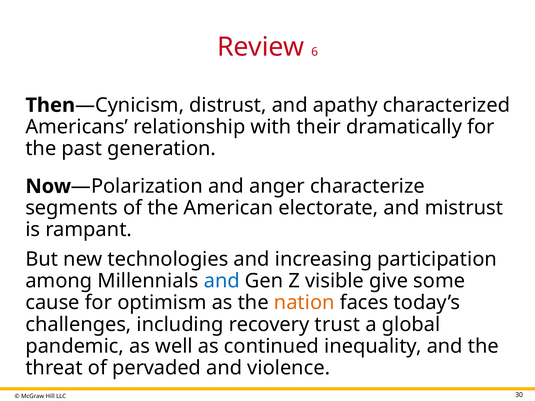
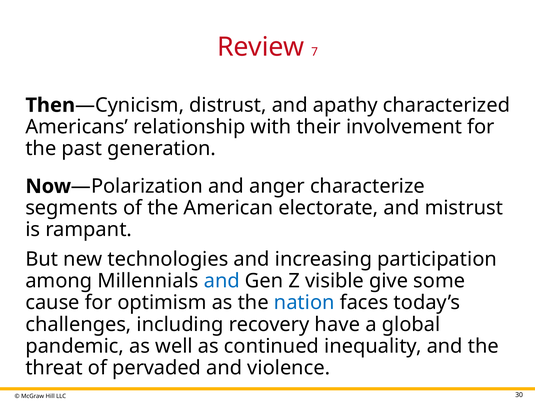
6: 6 -> 7 (315, 52)
dramatically: dramatically -> involvement (404, 127)
nation colour: orange -> blue (304, 303)
trust: trust -> have (337, 325)
